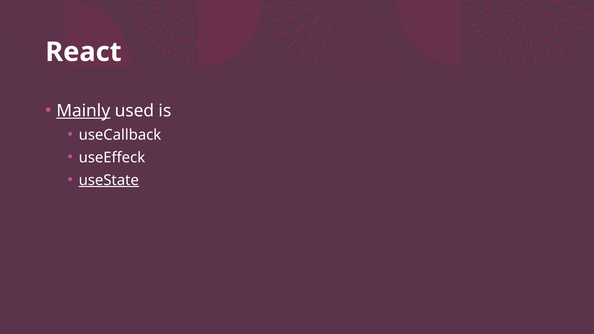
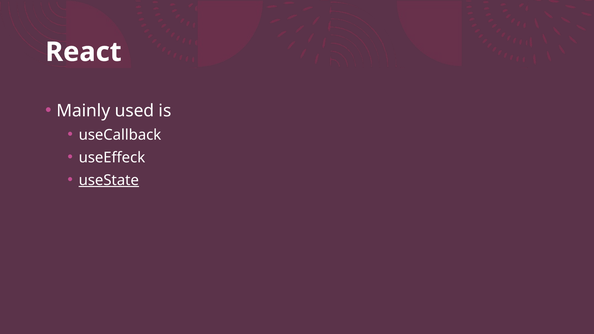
Mainly underline: present -> none (83, 111)
